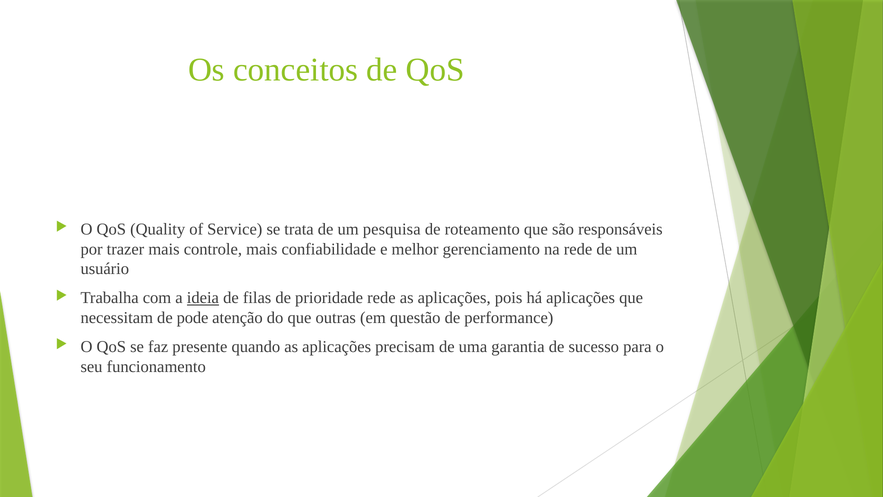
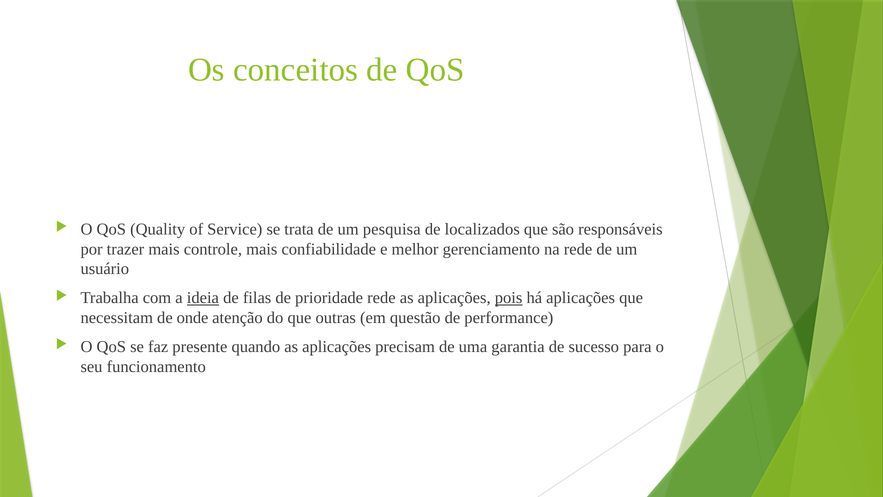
roteamento: roteamento -> localizados (482, 229)
pois underline: none -> present (509, 298)
pode: pode -> onde (193, 318)
